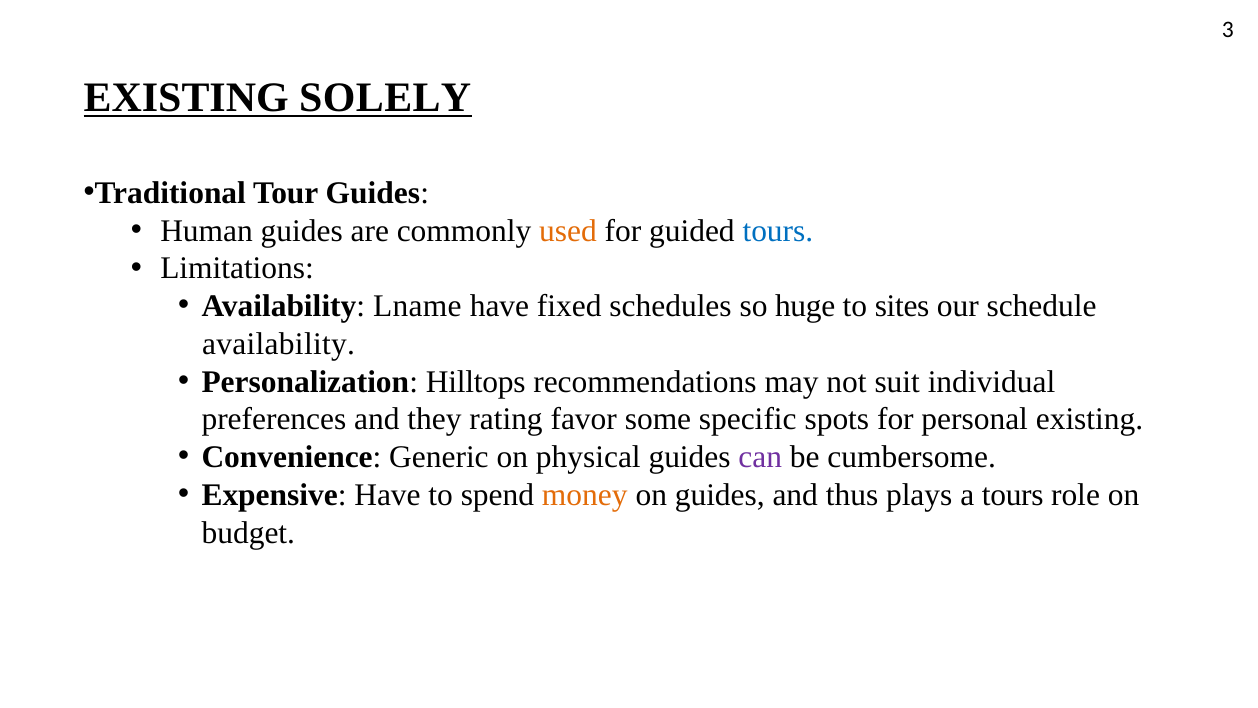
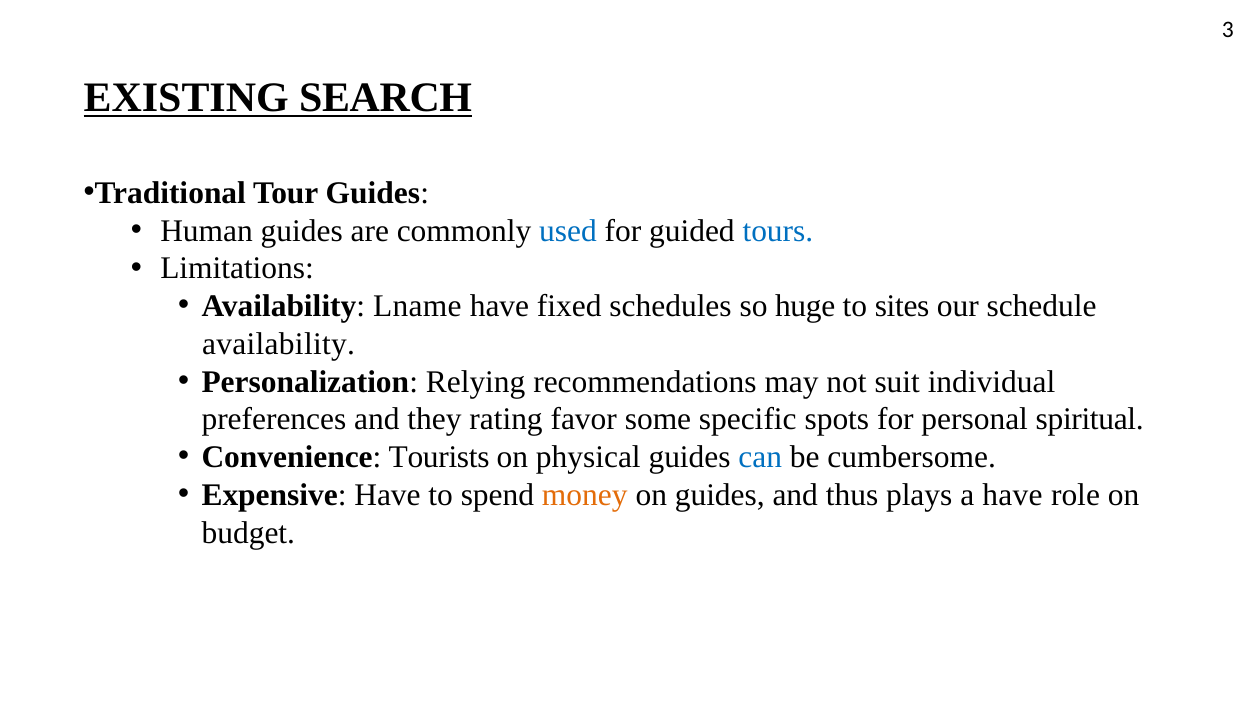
SOLELY: SOLELY -> SEARCH (386, 98)
used colour: orange -> blue (568, 231)
Hilltops: Hilltops -> Relying (476, 382)
personal existing: existing -> spiritual (1090, 419)
Generic: Generic -> Tourists (439, 457)
can colour: purple -> blue (760, 457)
a tours: tours -> have (1013, 495)
